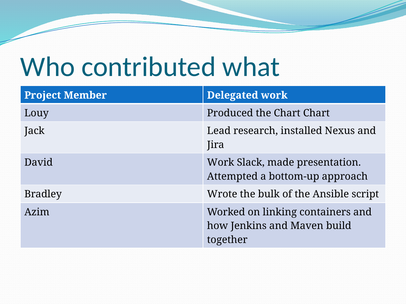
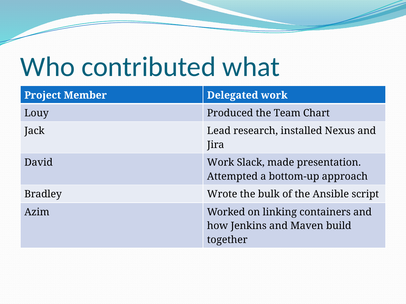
the Chart: Chart -> Team (287, 113)
